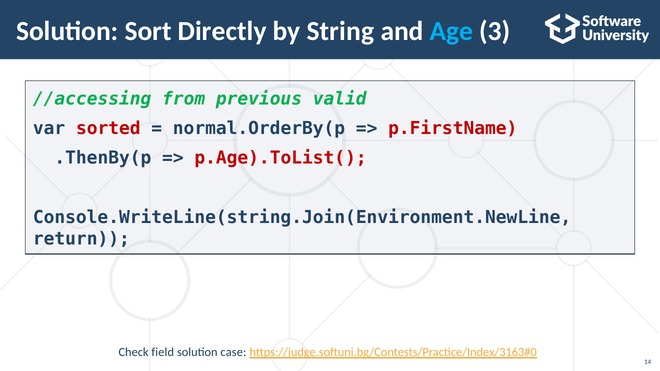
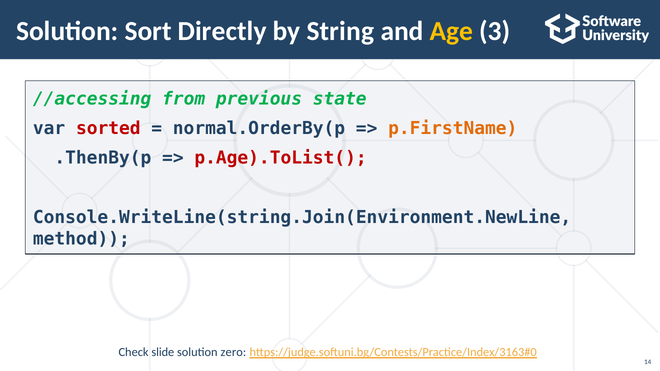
Age colour: light blue -> yellow (451, 31)
valid: valid -> state (340, 99)
p.FirstName colour: red -> orange (453, 128)
return: return -> method (81, 239)
field: field -> slide (163, 353)
case: case -> zero (233, 353)
